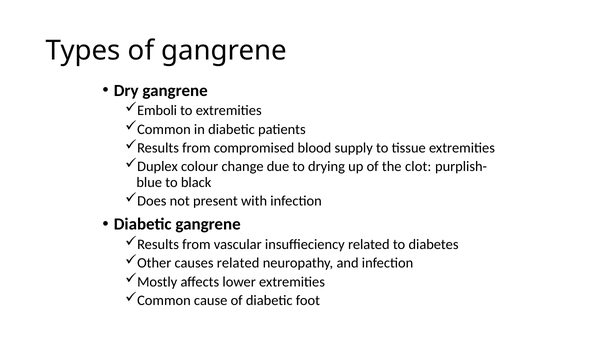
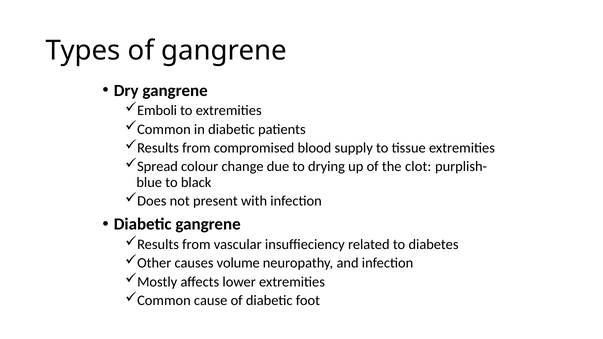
Duplex: Duplex -> Spread (158, 167)
causes related: related -> volume (238, 263)
